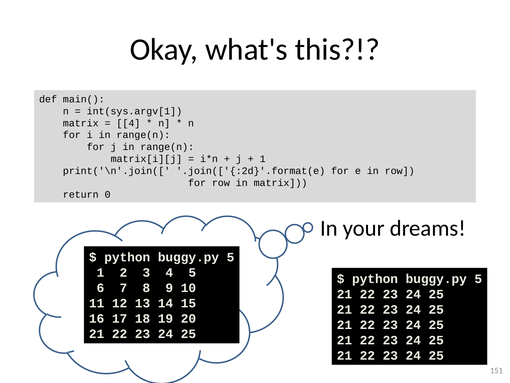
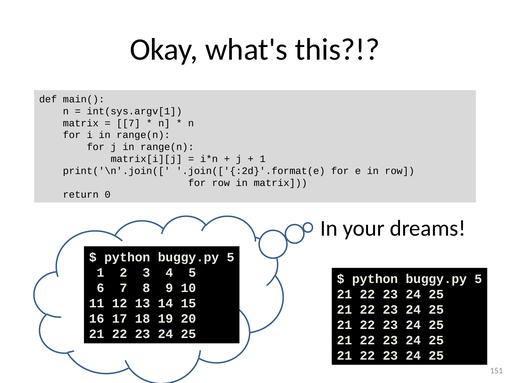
4: 4 -> 7 (128, 123)
